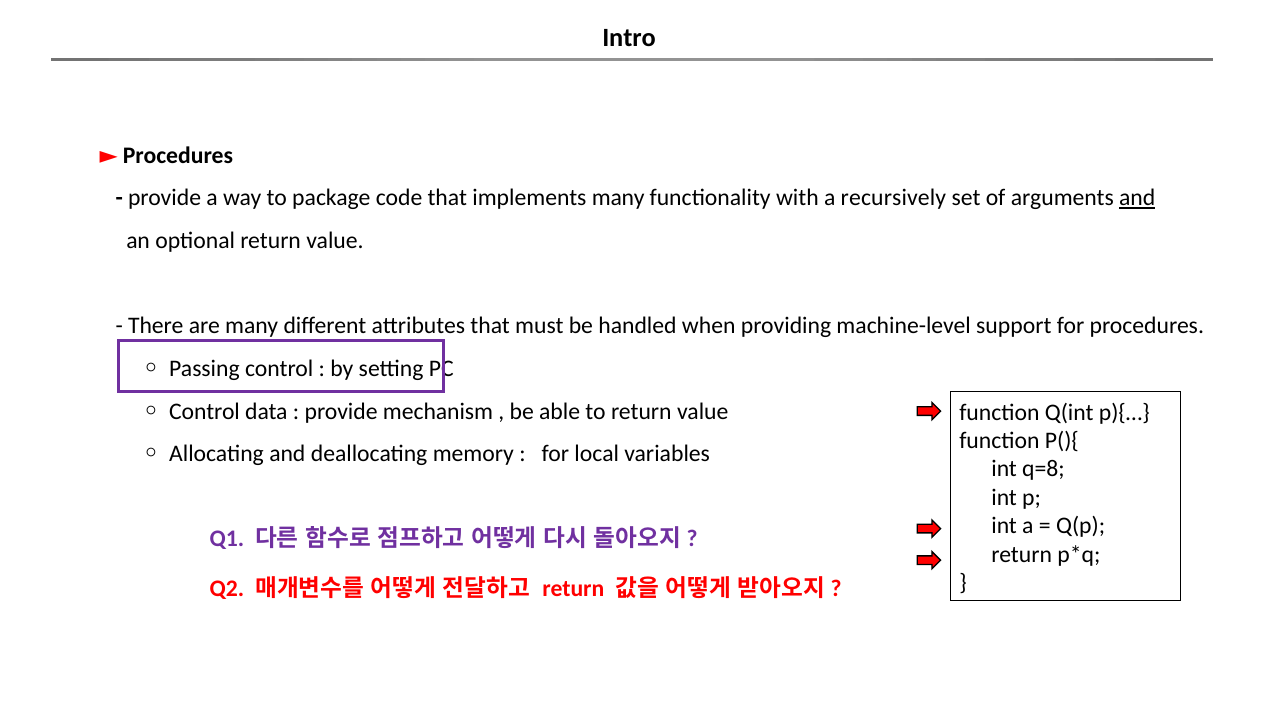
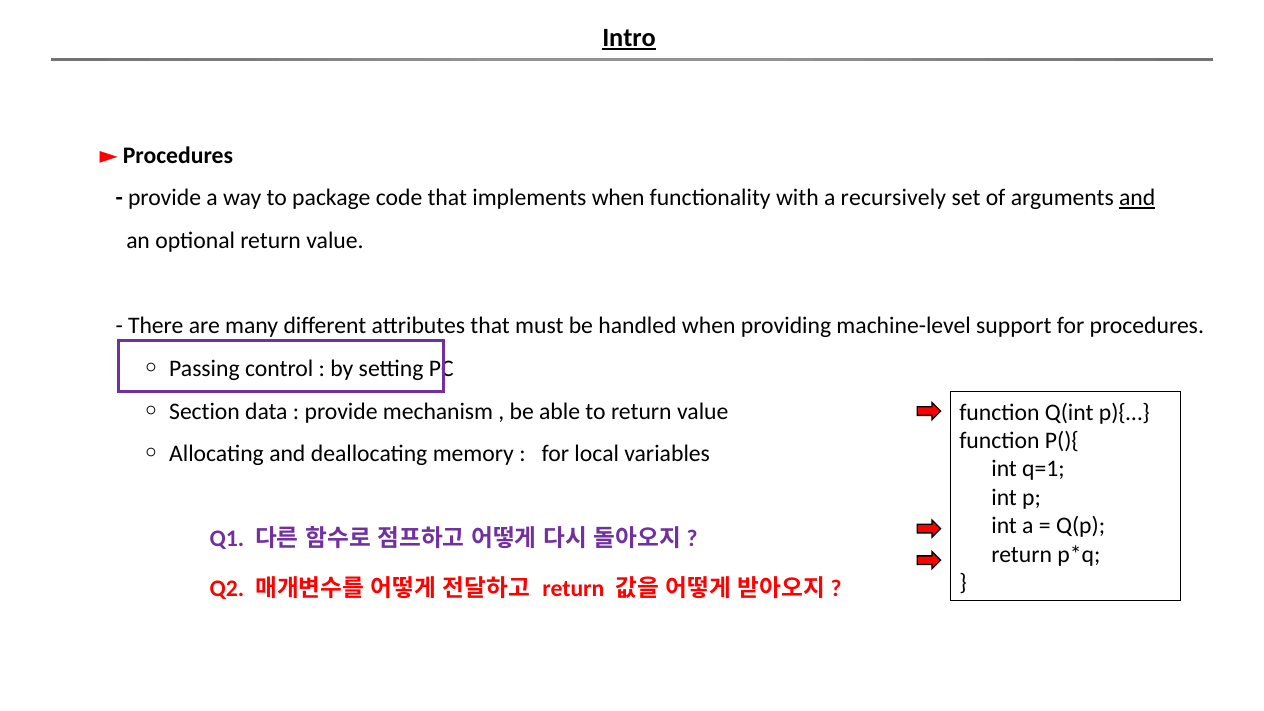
Intro underline: none -> present (629, 38)
implements many: many -> when (618, 198)
Control: Control -> Section (204, 411)
q=8: q=8 -> q=1 (1043, 469)
